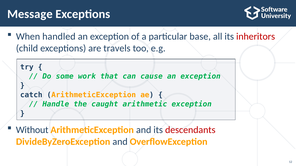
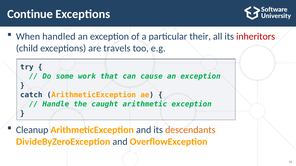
Message: Message -> Continue (30, 14)
base: base -> their (200, 37)
Without: Without -> Cleanup (32, 130)
descendants colour: red -> orange (190, 130)
